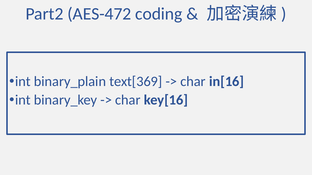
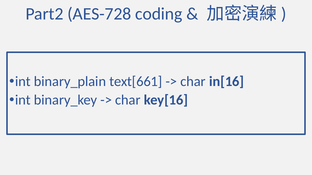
AES-472: AES-472 -> AES-728 (99, 14)
text[369: text[369 -> text[661 (136, 82)
